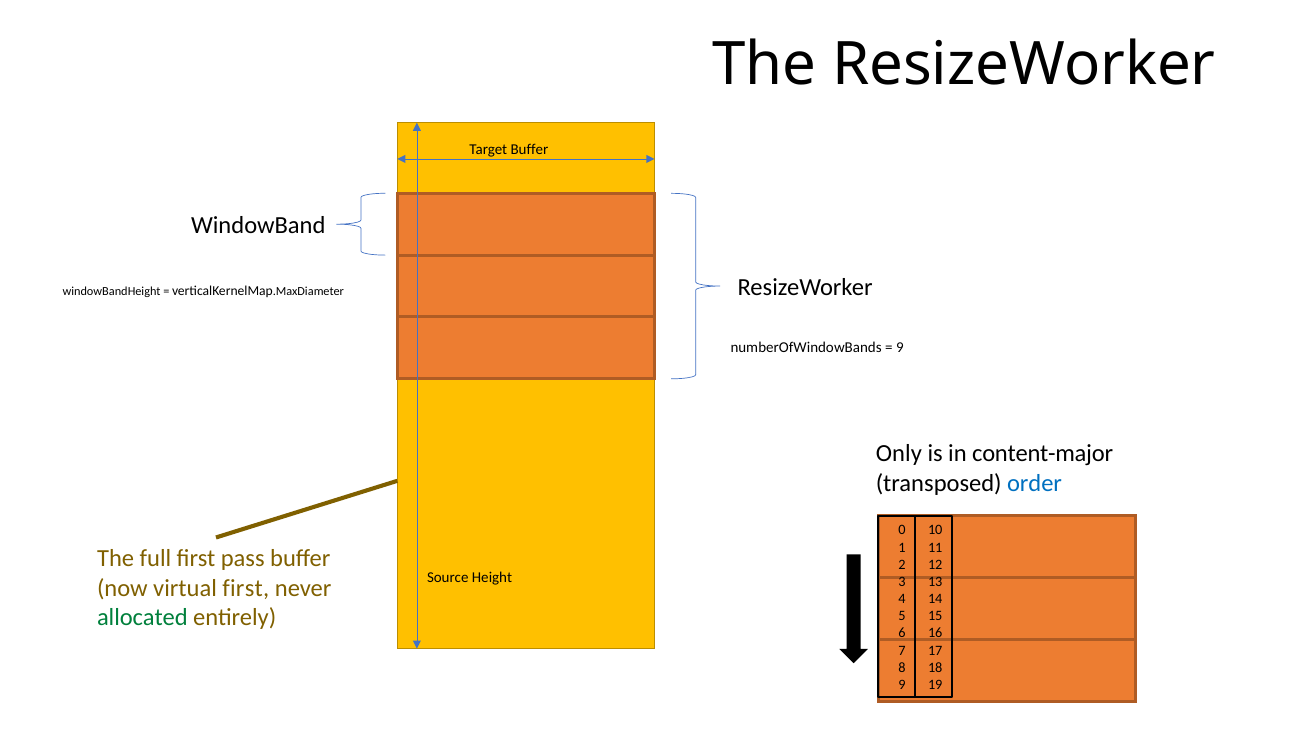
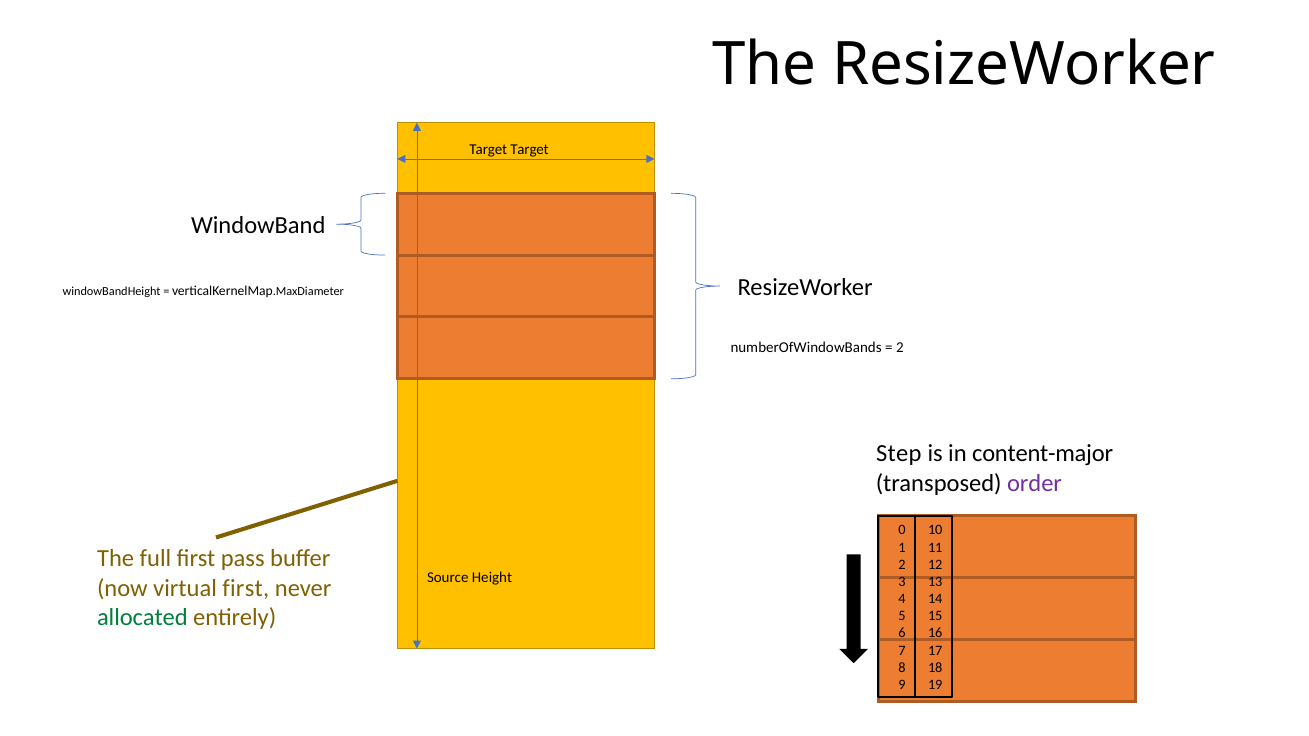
Target Buffer: Buffer -> Target (530, 150)
9: 9 -> 2 (900, 348)
Only: Only -> Step (899, 454)
order colour: blue -> purple (1035, 483)
